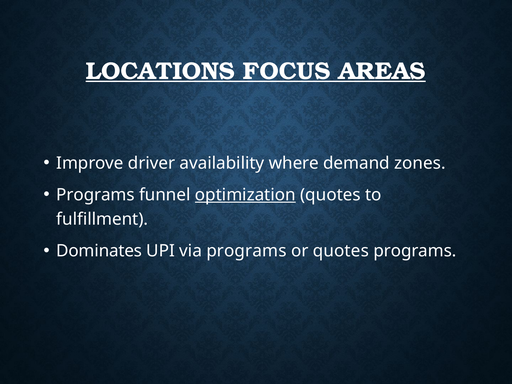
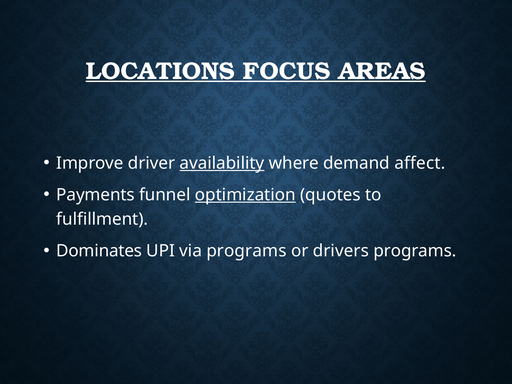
availability underline: none -> present (222, 163)
zones: zones -> affect (420, 163)
Programs: Programs -> Payments (96, 195)
or quotes: quotes -> drivers (341, 251)
